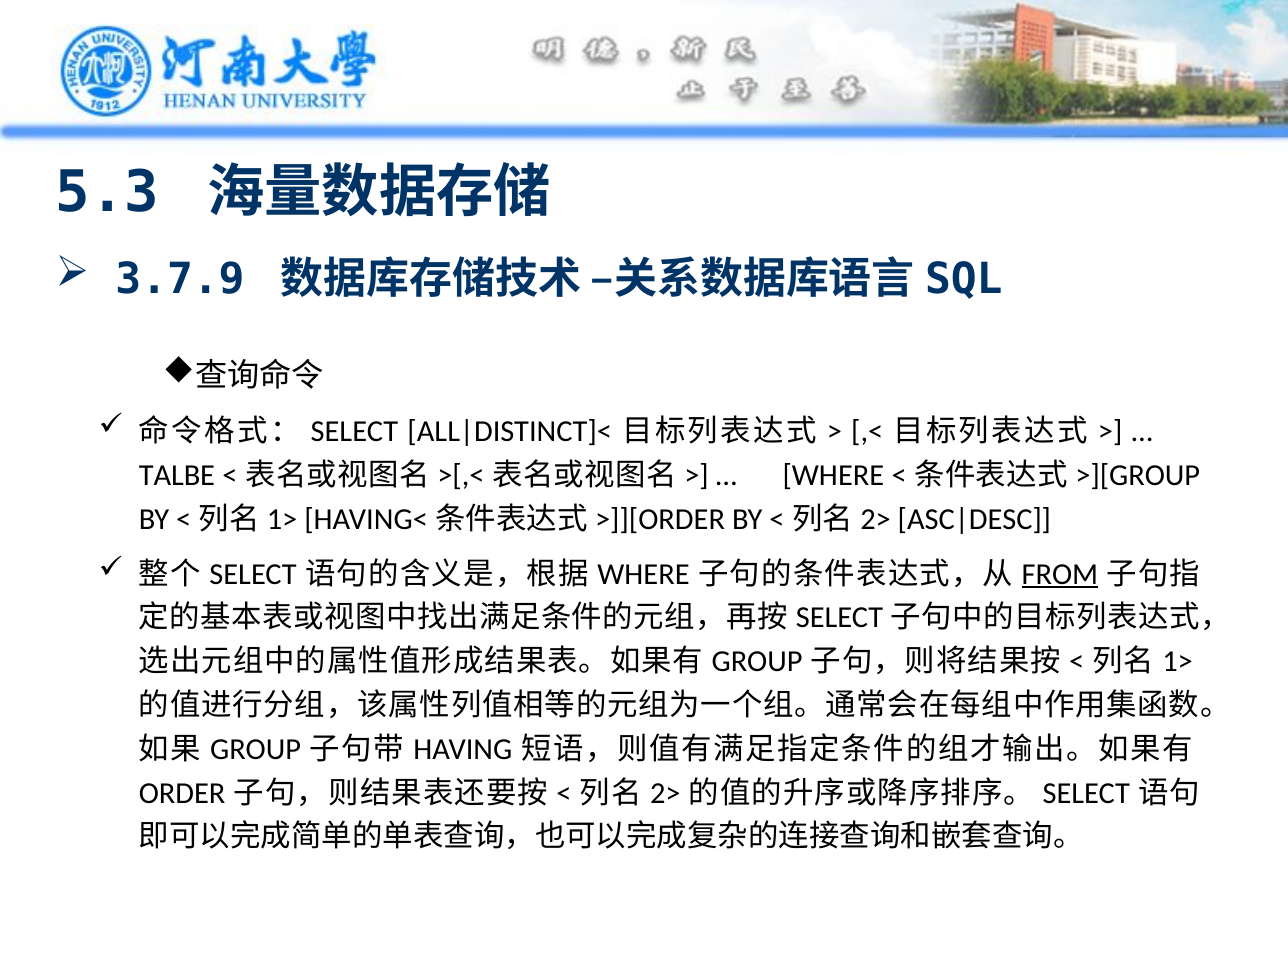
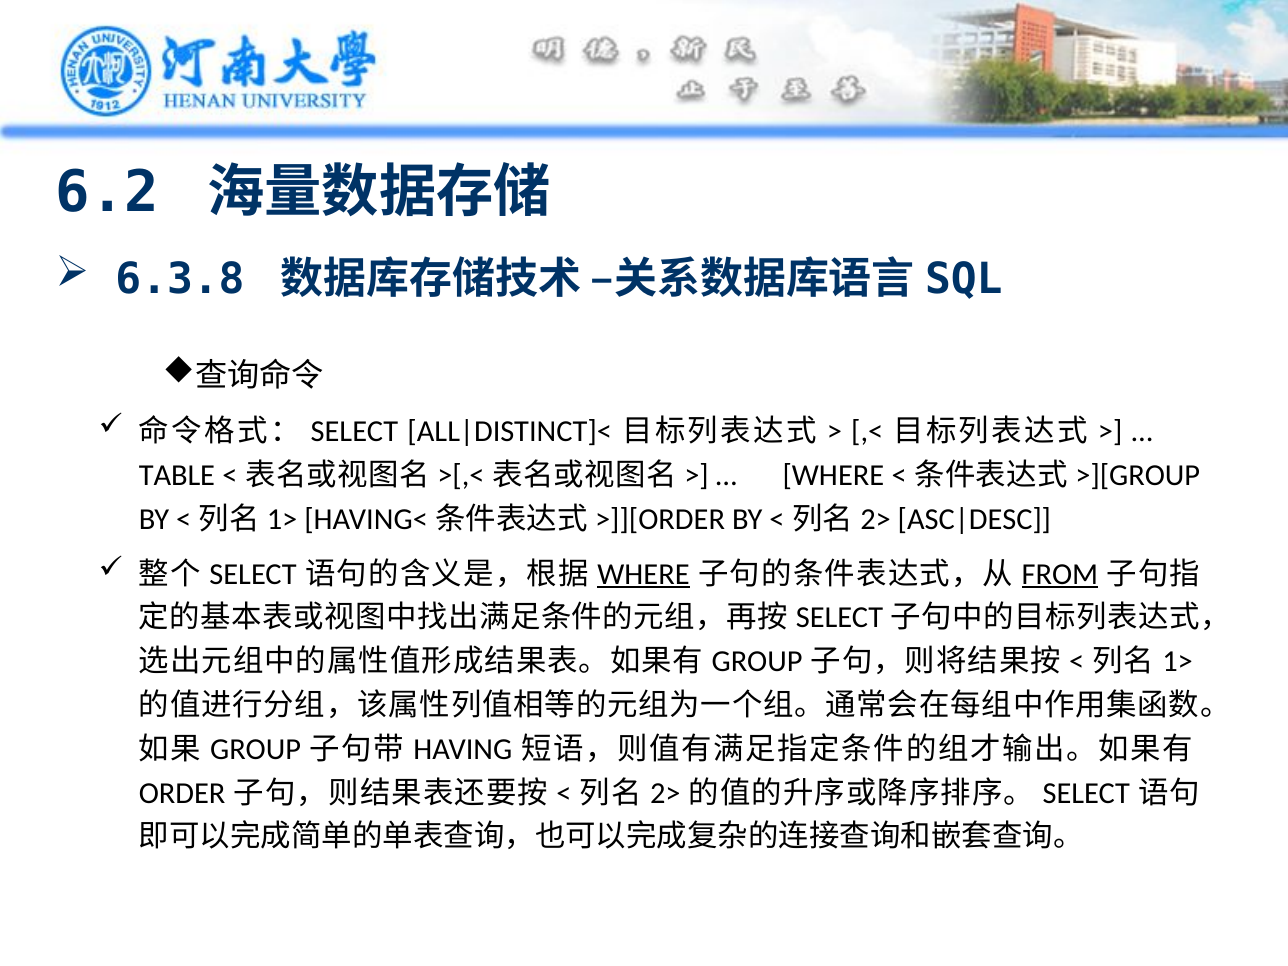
5.3: 5.3 -> 6.2 (107, 192)
3.7.9: 3.7.9 -> 6.3.8 (180, 279)
TALBE: TALBE -> TABLE (177, 476)
WHERE underline: none -> present (644, 574)
